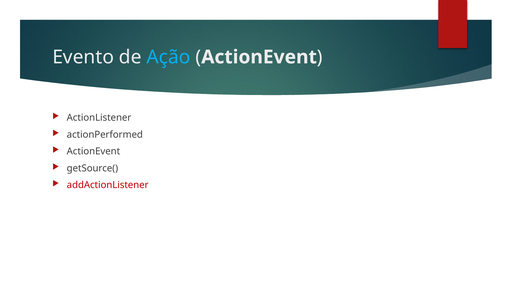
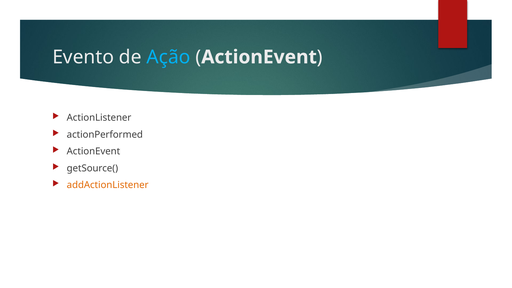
addActionListener colour: red -> orange (108, 185)
